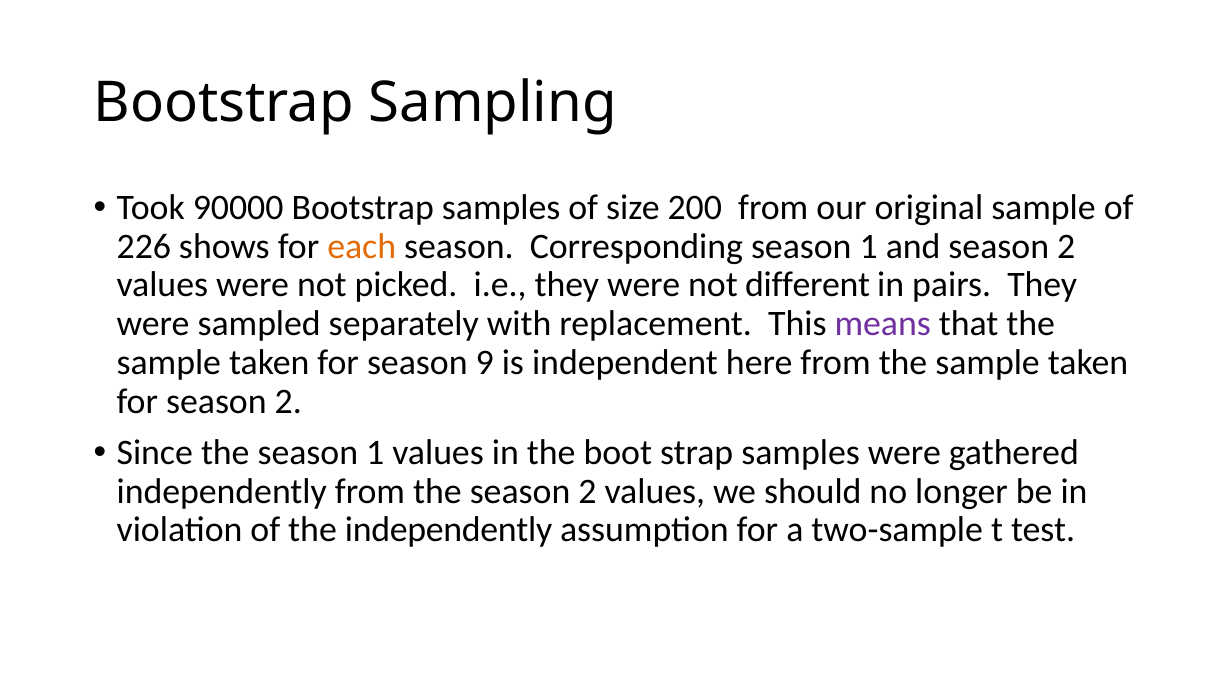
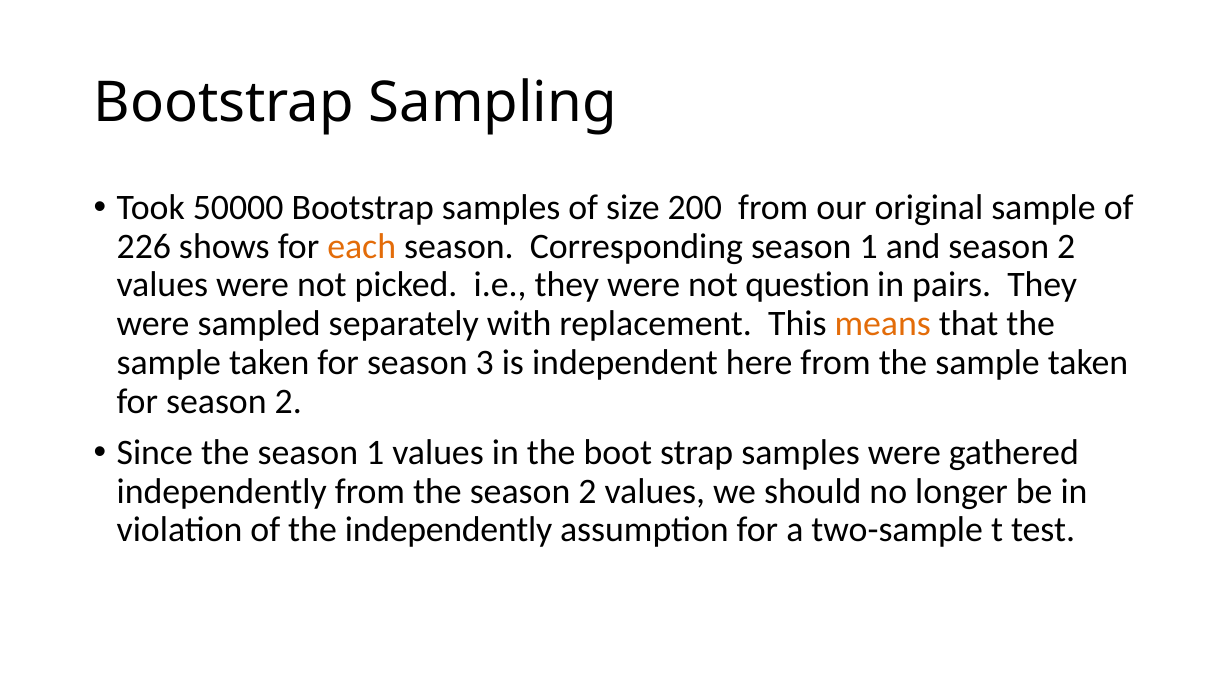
90000: 90000 -> 50000 (238, 208)
different: different -> question (808, 285)
means colour: purple -> orange (883, 324)
9: 9 -> 3 (485, 362)
